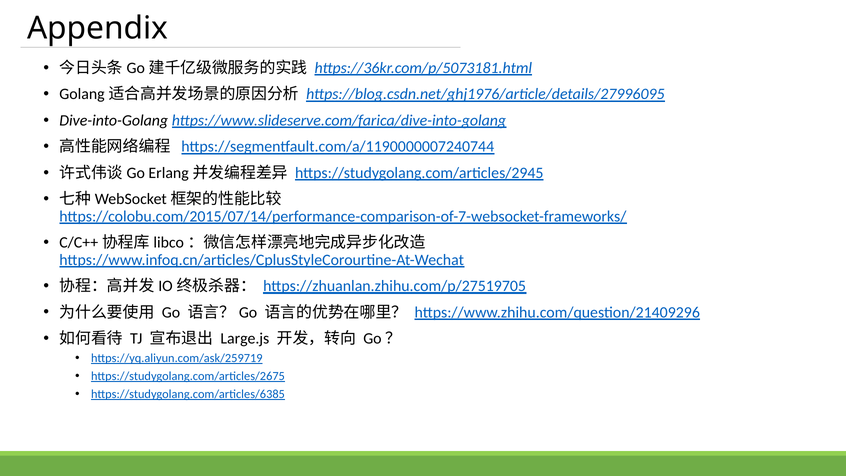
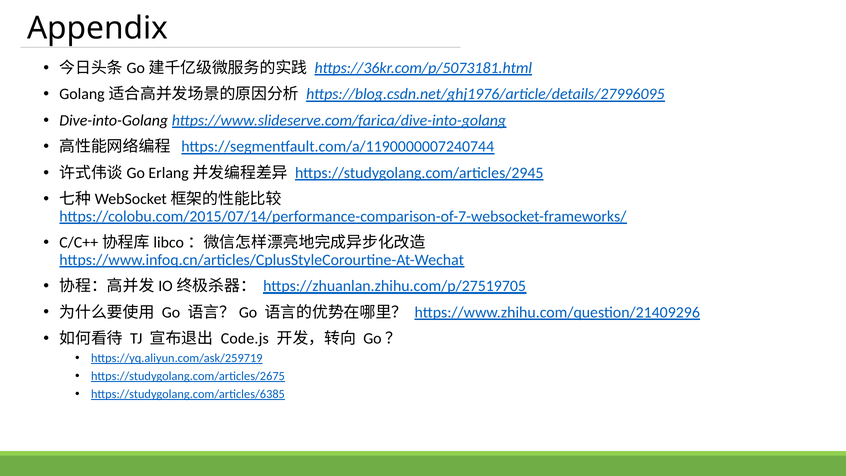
Large.js: Large.js -> Code.js (245, 338)
